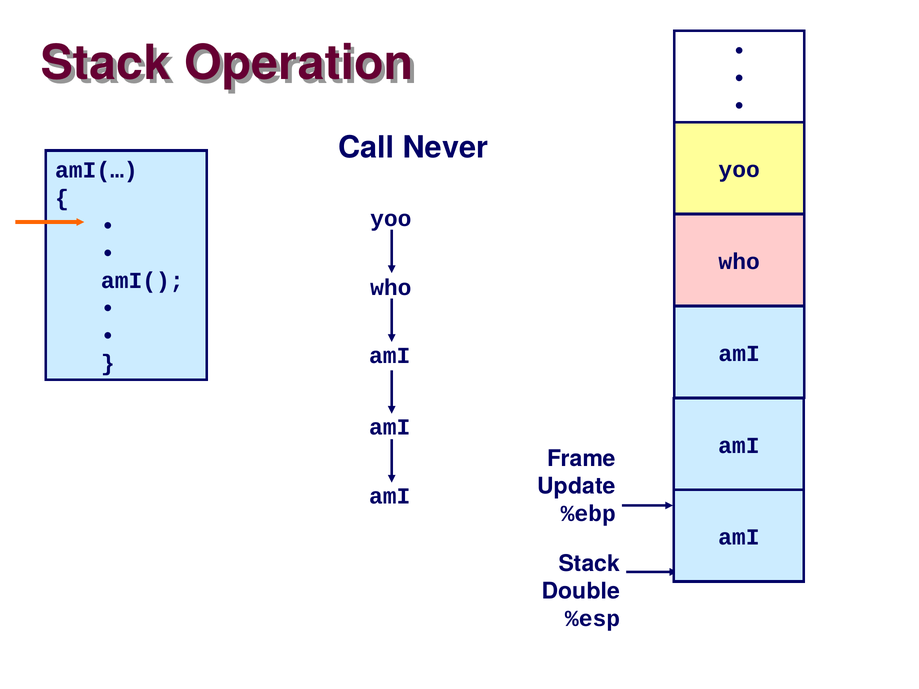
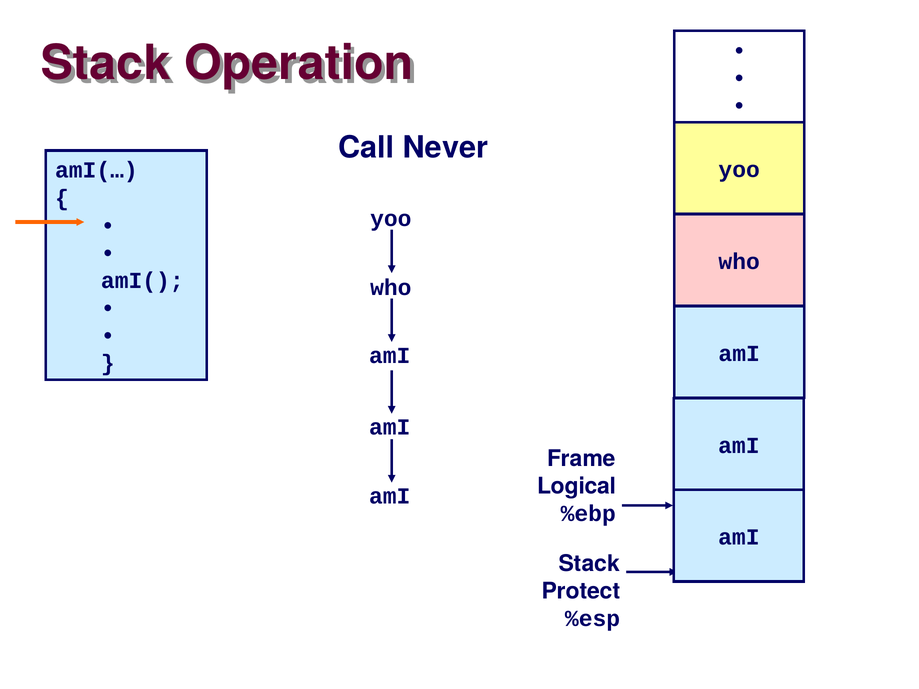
Update: Update -> Logical (577, 486)
Double: Double -> Protect (581, 591)
